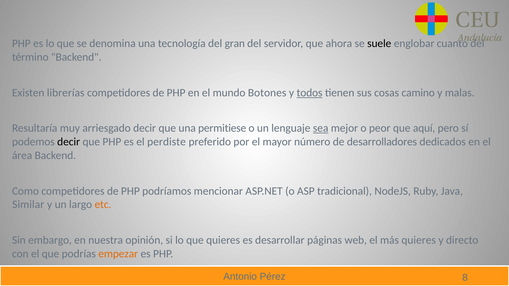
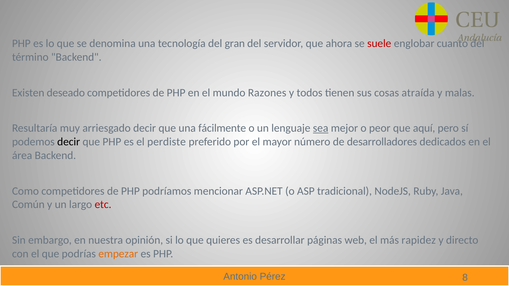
suele colour: black -> red (379, 44)
librerías: librerías -> deseado (66, 93)
Botones: Botones -> Razones (267, 93)
todos underline: present -> none (310, 93)
camino: camino -> atraída (418, 93)
permitiese: permitiese -> fácilmente (222, 128)
Similar: Similar -> Común (28, 205)
etc colour: orange -> red (103, 205)
más quieres: quieres -> rapidez (419, 240)
